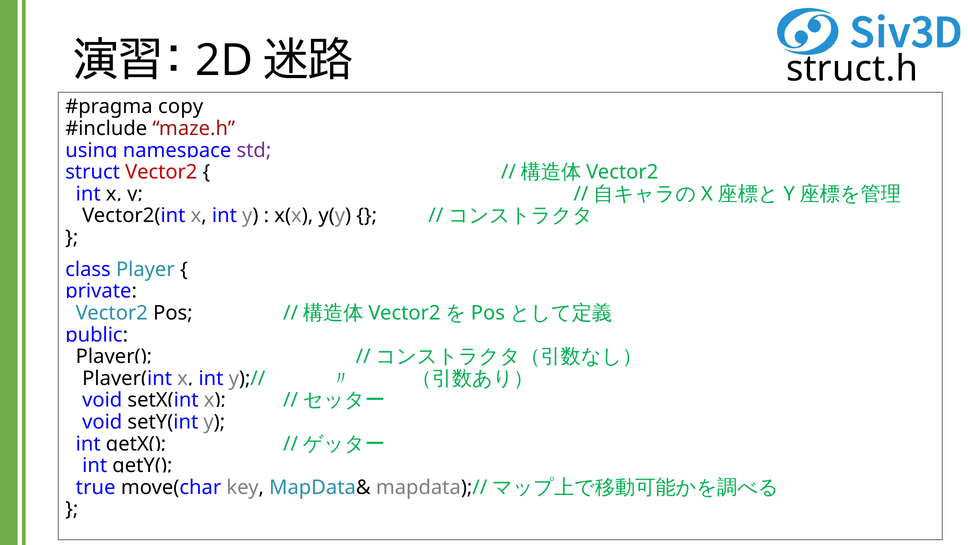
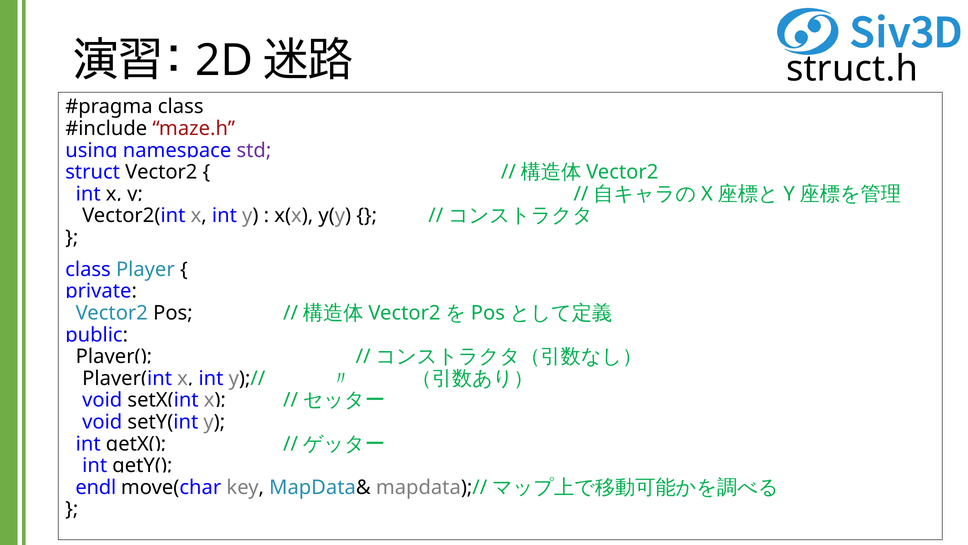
copy: copy -> class (181, 107)
Vector2 colour: red -> black (161, 172)
true: true -> endl (96, 487)
